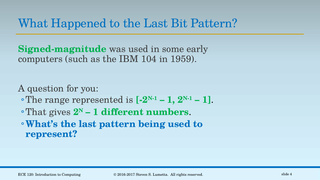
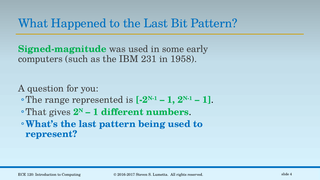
104: 104 -> 231 (149, 59)
1959: 1959 -> 1958 (184, 59)
